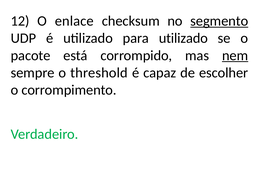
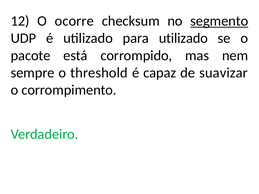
enlace: enlace -> ocorre (74, 21)
nem underline: present -> none (235, 56)
escolher: escolher -> suavizar (224, 73)
